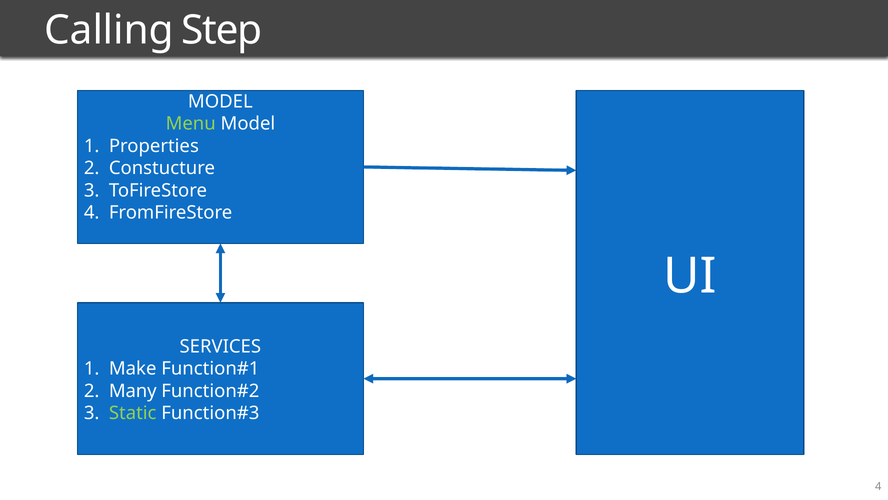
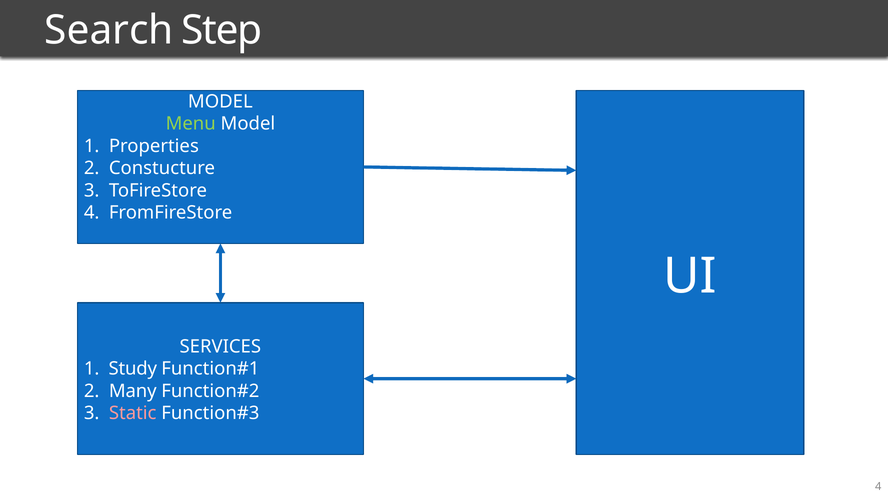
Calling: Calling -> Search (109, 30)
Make: Make -> Study (133, 368)
Static colour: light green -> pink (133, 413)
